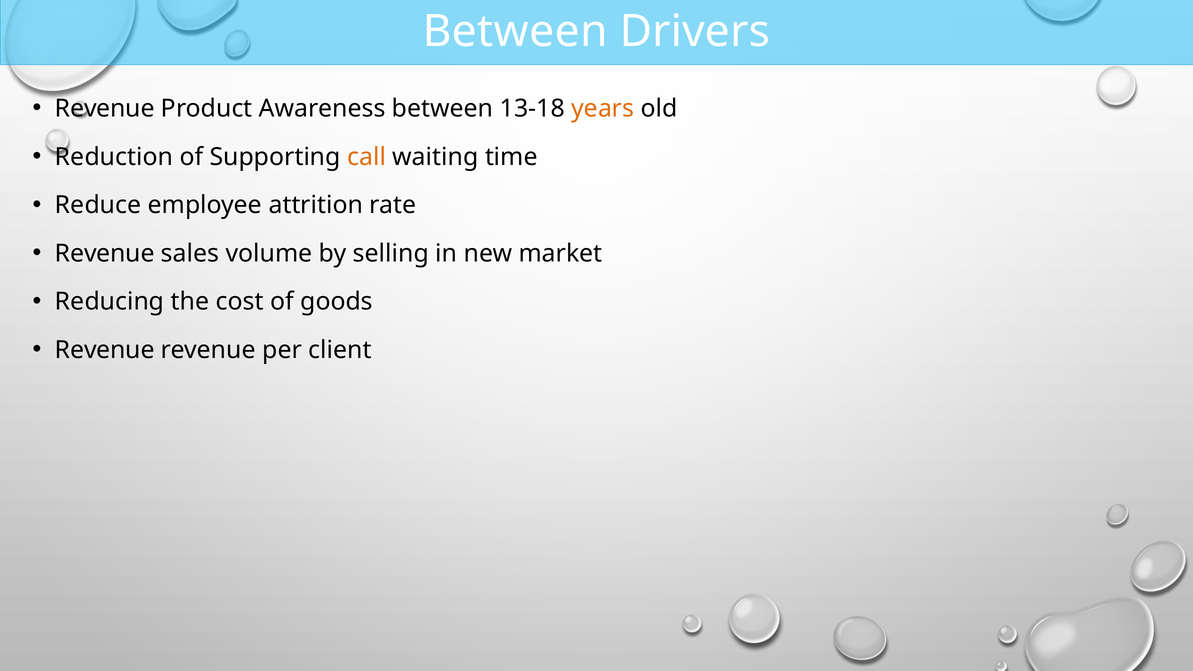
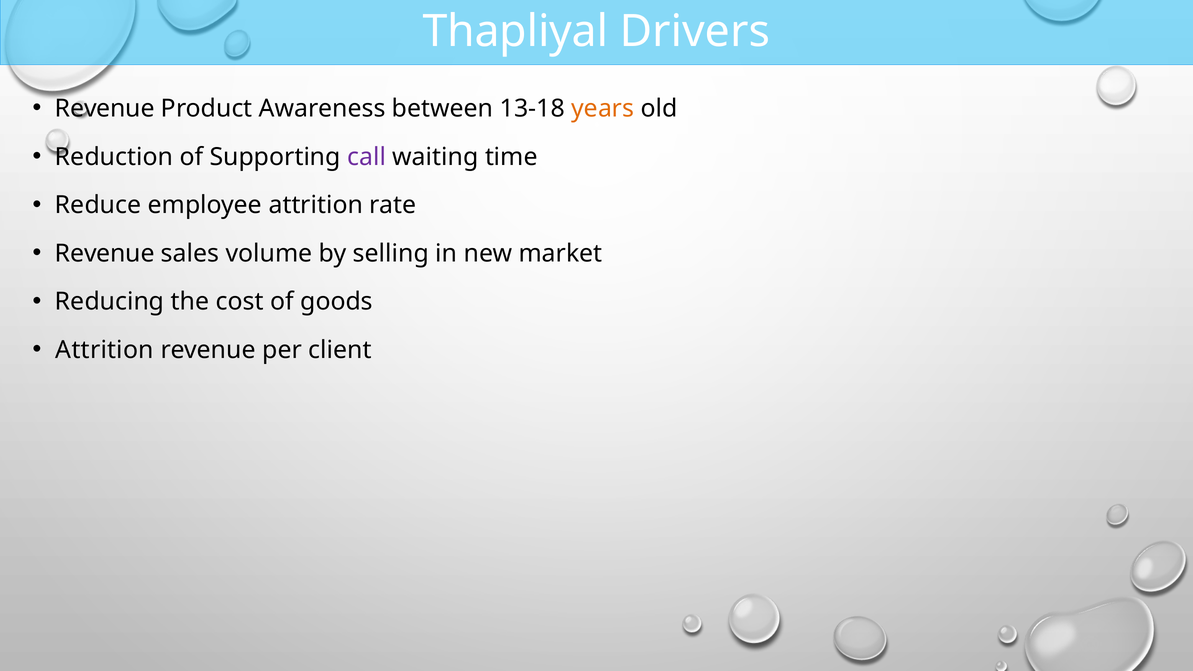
Between: Between -> Thapliyal (515, 31)
call colour: orange -> purple (367, 157)
Revenue: Revenue -> Attrition (105, 350)
